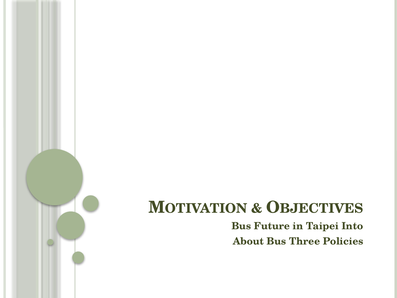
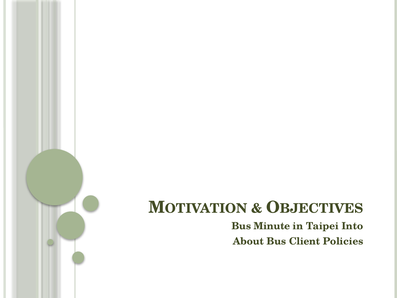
Future: Future -> Minute (272, 226)
Three: Three -> Client (305, 241)
